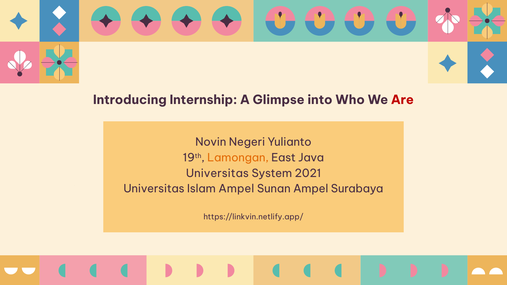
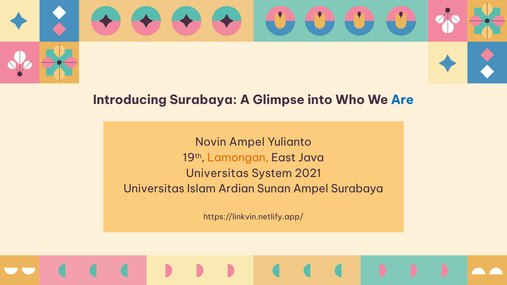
Introducing Internship: Internship -> Surabaya (203, 100)
Are colour: red -> blue (402, 100)
Novin Negeri: Negeri -> Ampel (247, 142)
Islam Ampel: Ampel -> Ardian (236, 189)
